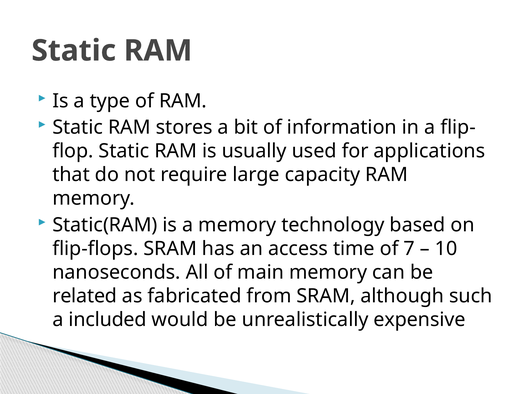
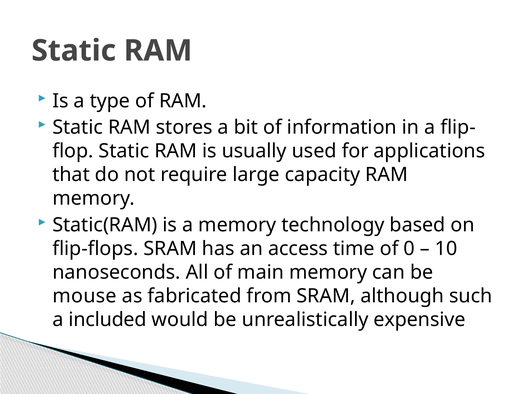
7: 7 -> 0 (409, 249)
related: related -> mouse (85, 296)
